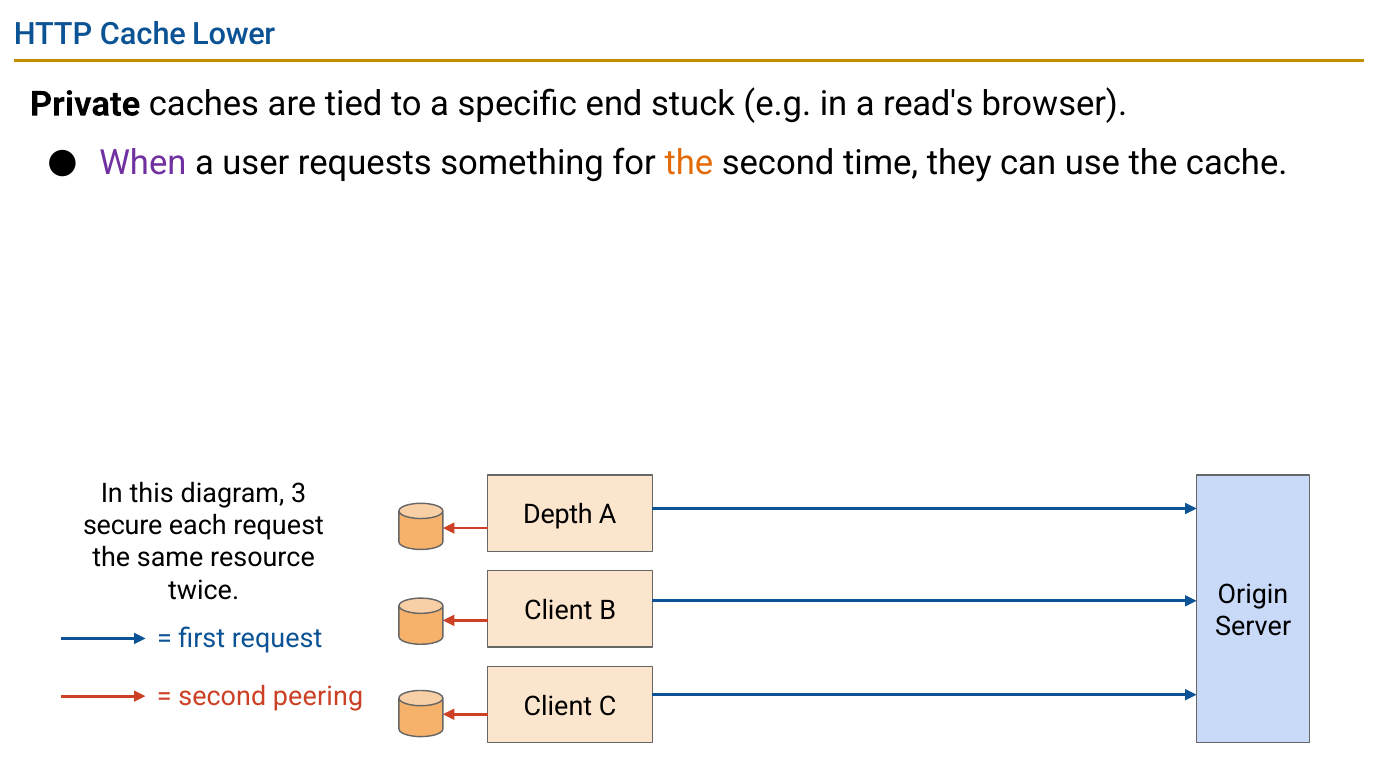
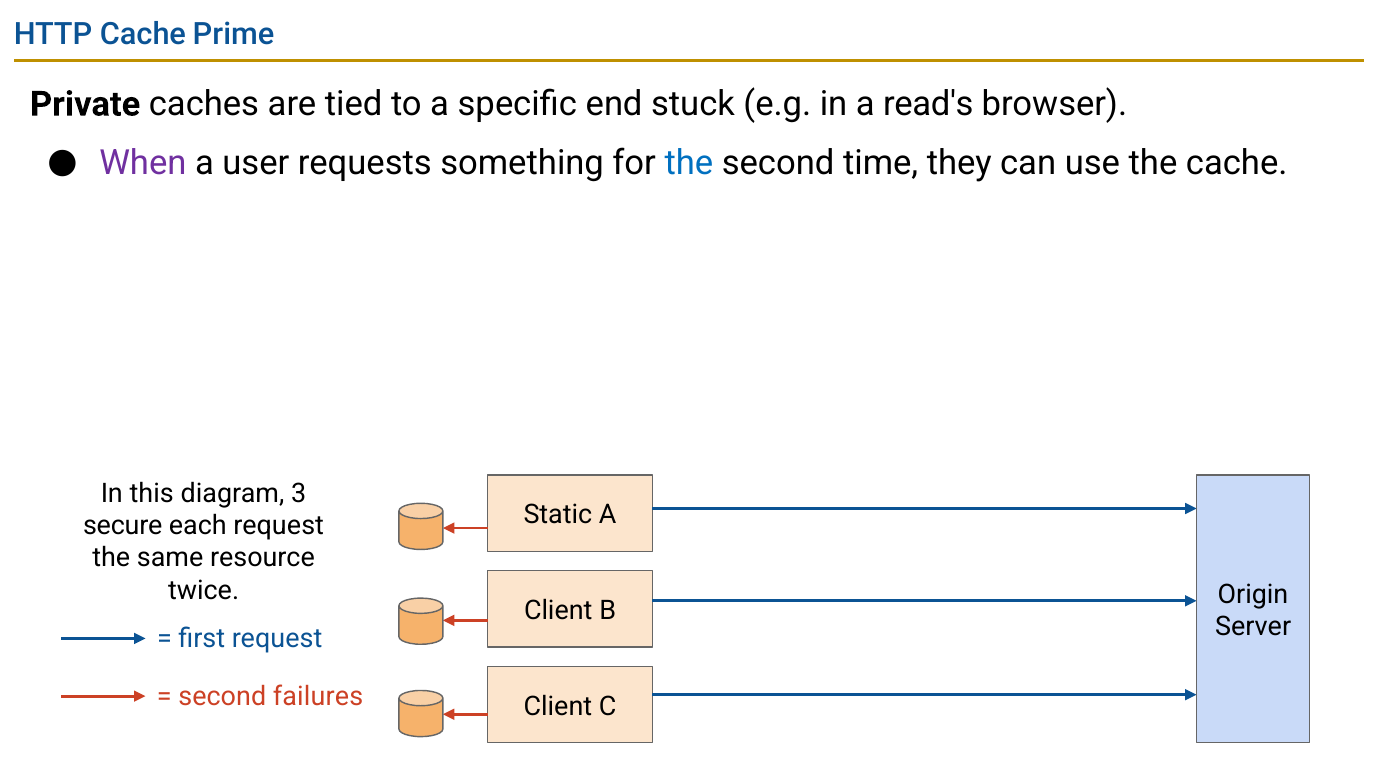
Lower: Lower -> Prime (234, 34)
the colour: orange -> blue (689, 163)
Depth: Depth -> Static (558, 515)
peering: peering -> failures (318, 697)
